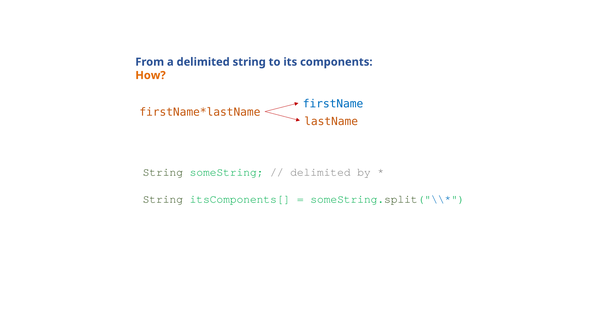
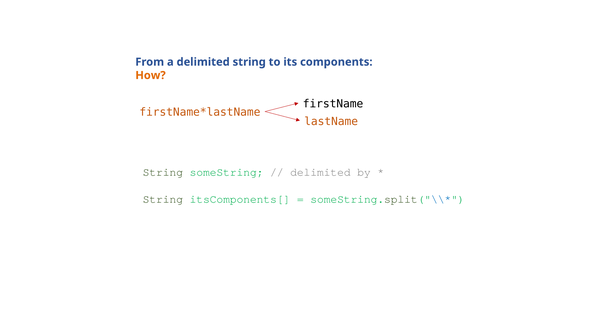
firstName colour: blue -> black (333, 104)
